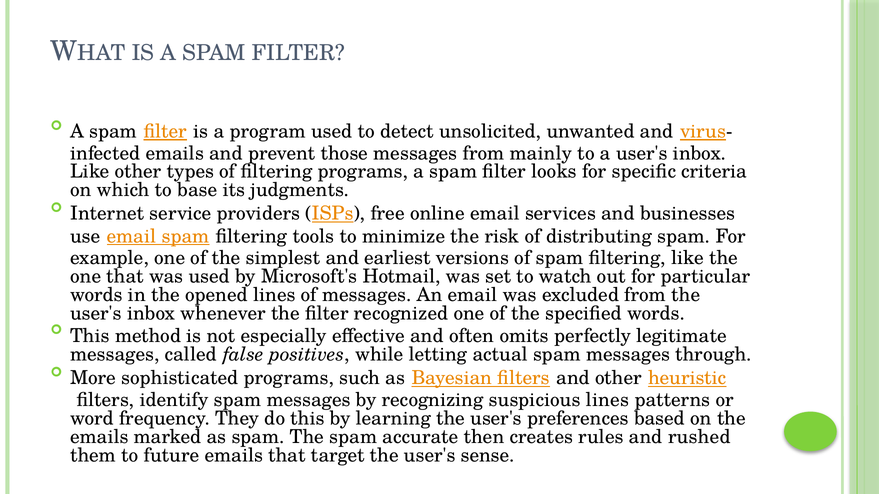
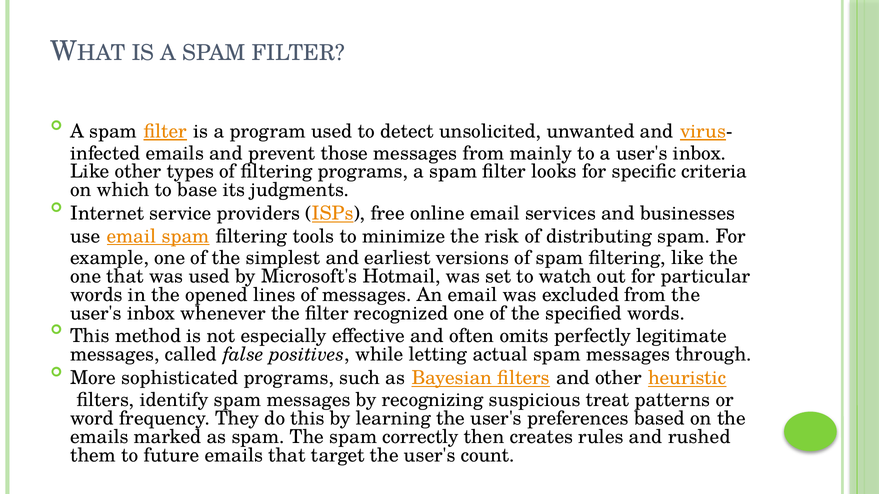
suspicious lines: lines -> treat (608, 400)
accurate: accurate -> correctly (421, 437)
sense: sense -> count (488, 456)
